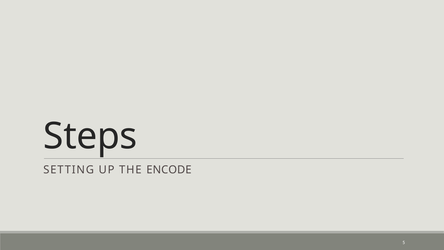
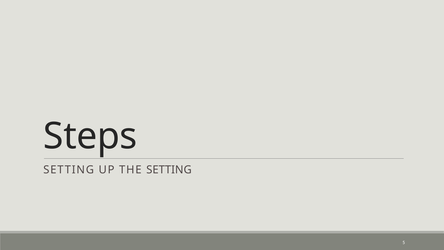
THE ENCODE: ENCODE -> SETTING (169, 170)
